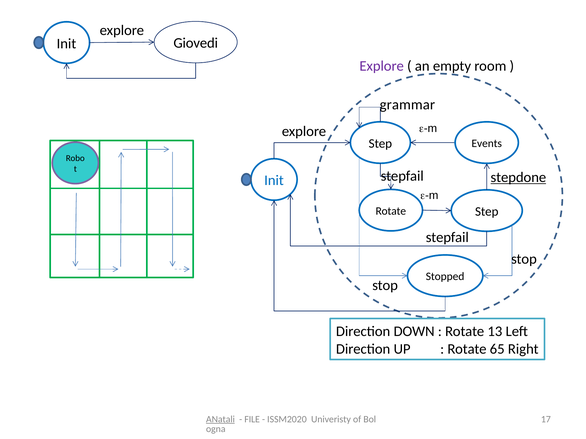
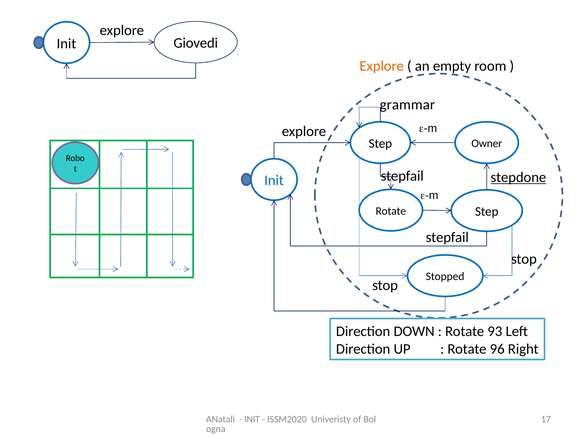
Explore colour: purple -> orange (382, 66)
Events: Events -> Owner (487, 144)
13: 13 -> 93 (495, 332)
65: 65 -> 96 (497, 349)
ANatali underline: present -> none (220, 420)
FILE: FILE -> INIT (252, 420)
